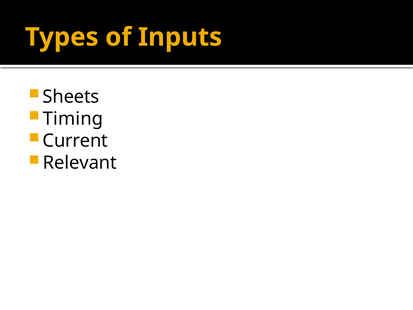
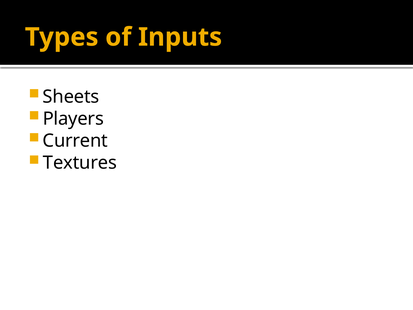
Timing: Timing -> Players (73, 119)
Relevant: Relevant -> Textures (80, 163)
